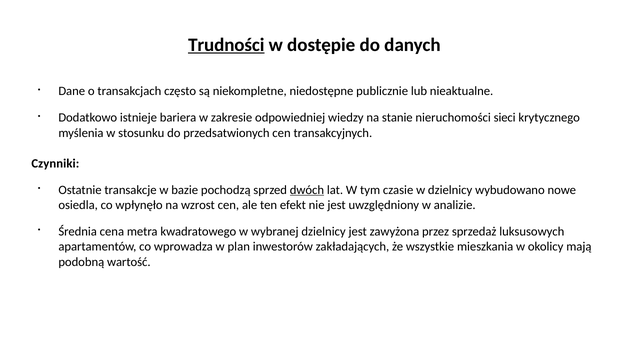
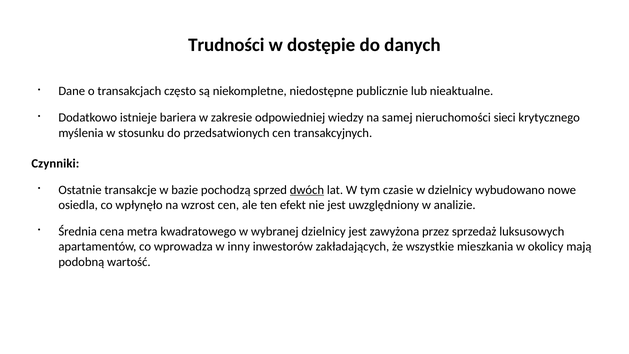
Trudności underline: present -> none (226, 45)
stanie: stanie -> samej (397, 118)
plan: plan -> inny (239, 247)
